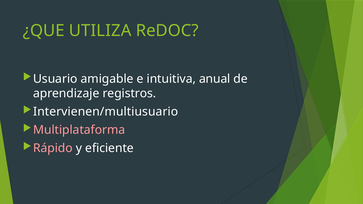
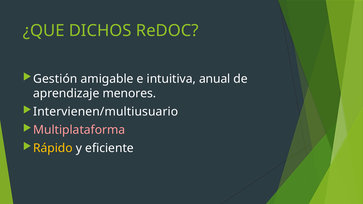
UTILIZA: UTILIZA -> DICHOS (100, 31)
Usuario: Usuario -> Gestión (55, 79)
registros: registros -> menores (129, 93)
Rápido colour: pink -> yellow (53, 148)
